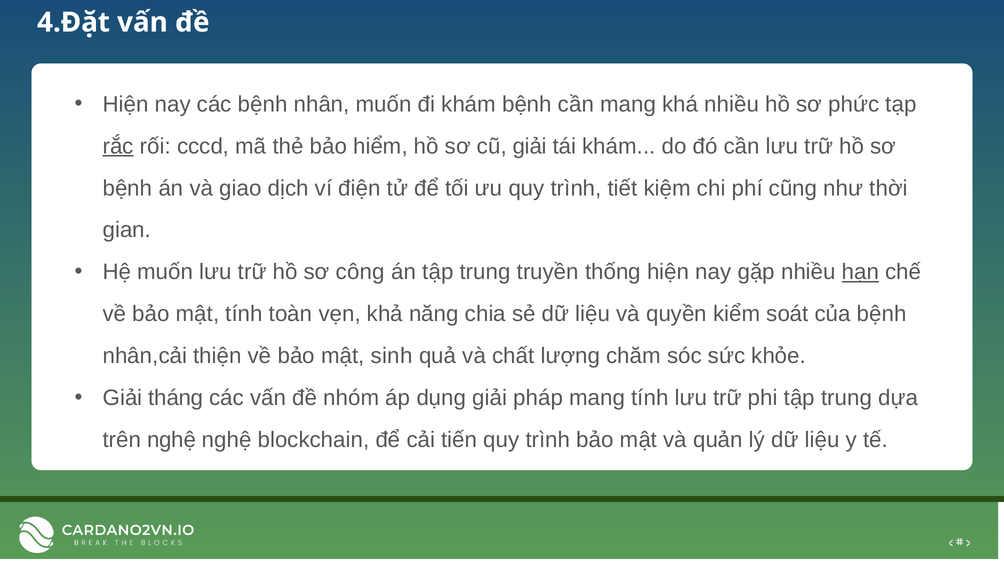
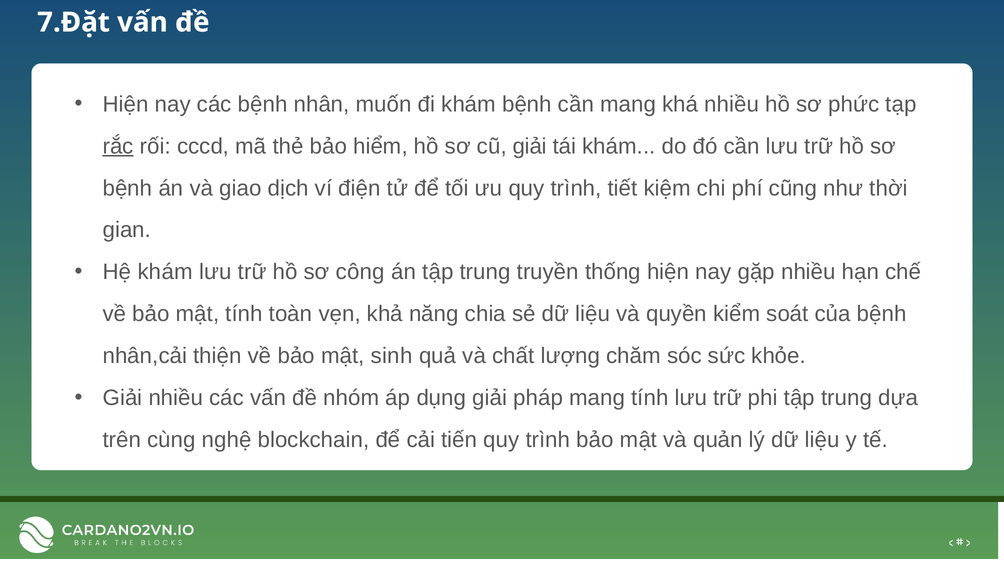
4.Đặt: 4.Đặt -> 7.Đặt (73, 22)
Hệ muốn: muốn -> khám (165, 272)
hạn underline: present -> none (861, 272)
Giải tháng: tháng -> nhiều (176, 398)
trên nghệ: nghệ -> cùng (171, 440)
